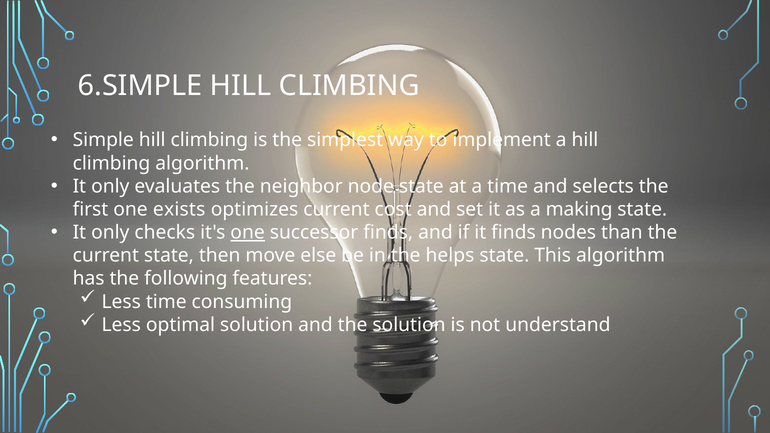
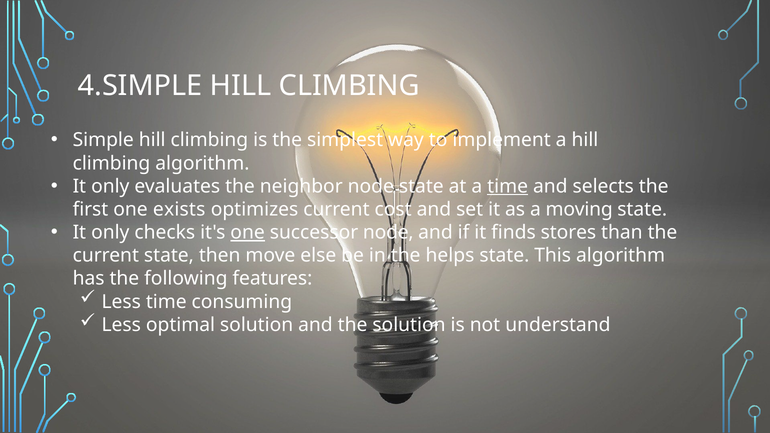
6.SIMPLE: 6.SIMPLE -> 4.SIMPLE (140, 86)
time underline: none -> present (508, 186)
making: making -> moving (579, 209)
successor finds: finds -> node (388, 233)
nodes: nodes -> stores (568, 233)
